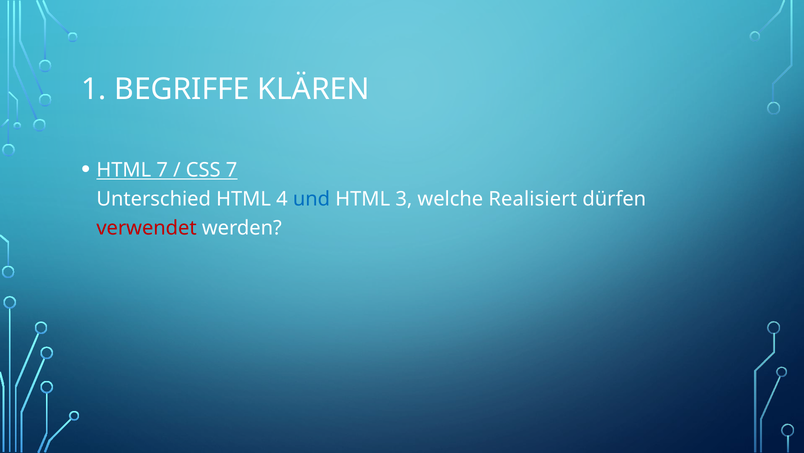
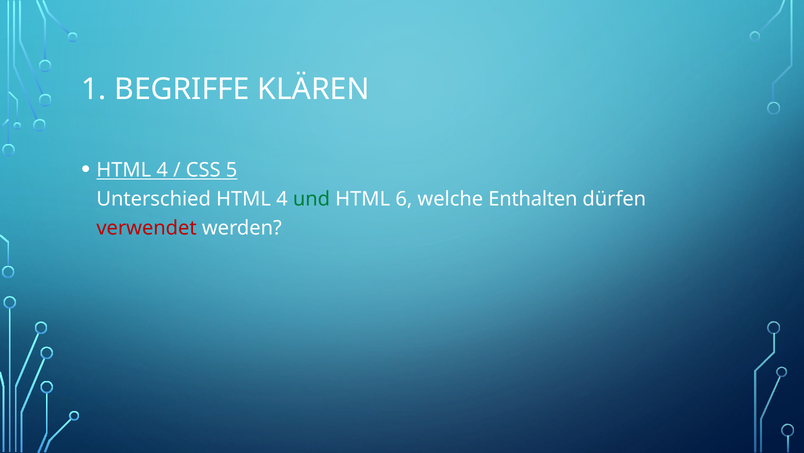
7: 7 -> 4 (162, 170)
CSS 7: 7 -> 5 (232, 170)
und colour: blue -> green (312, 199)
3: 3 -> 6 (404, 199)
Realisiert: Realisiert -> Enthalten (533, 199)
